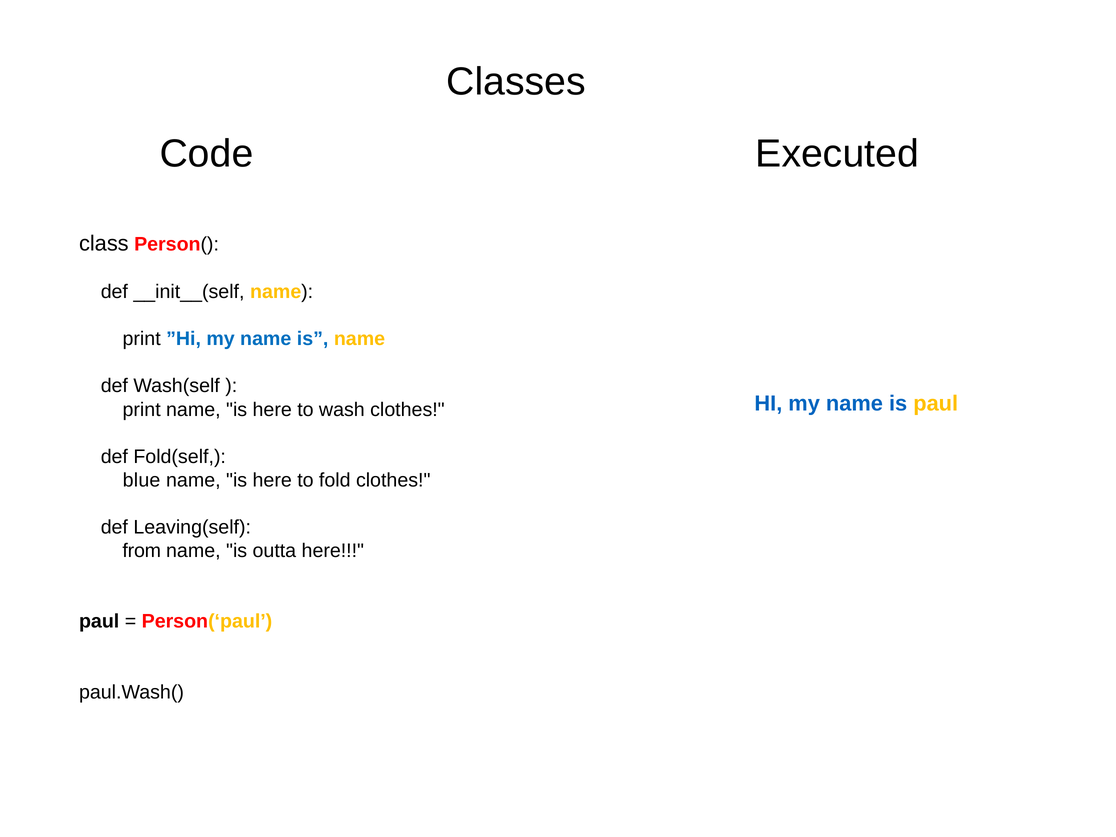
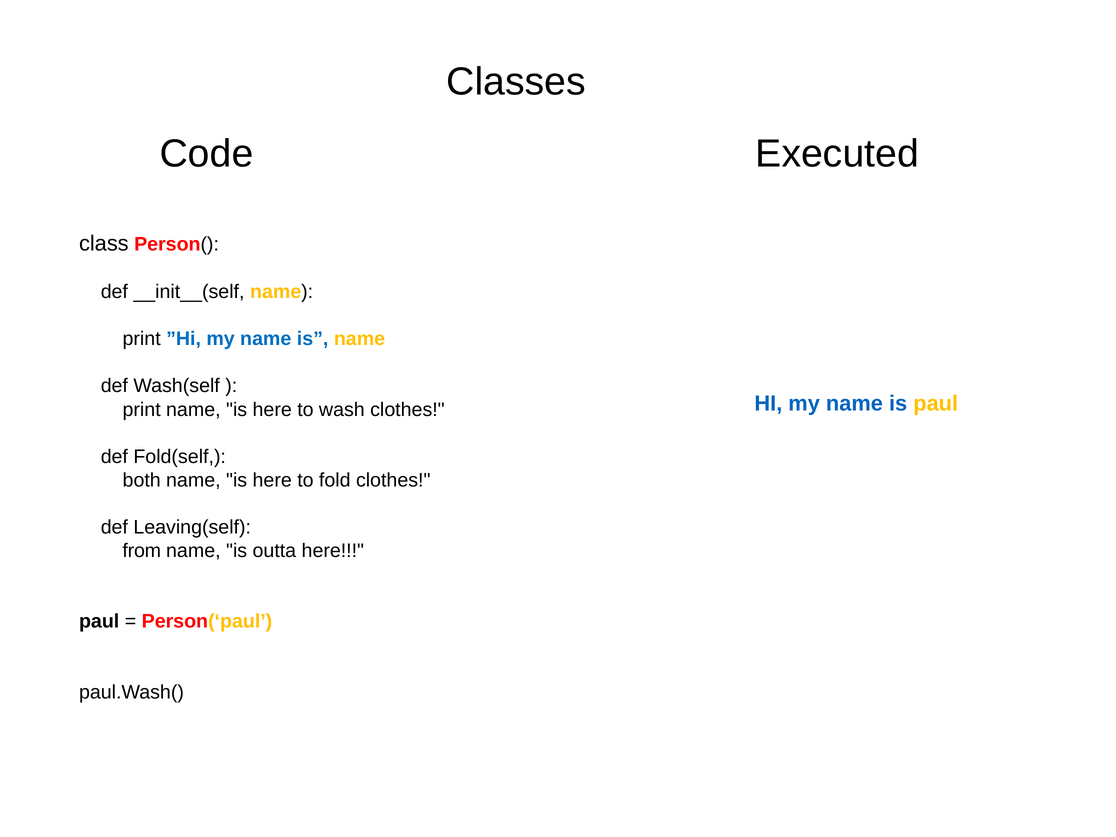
blue: blue -> both (142, 480)
